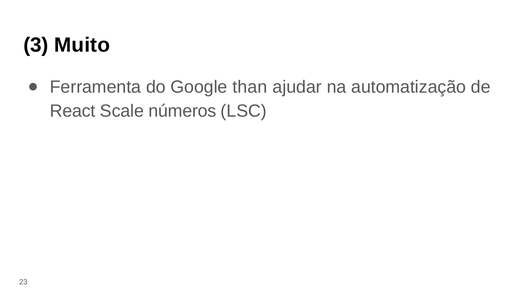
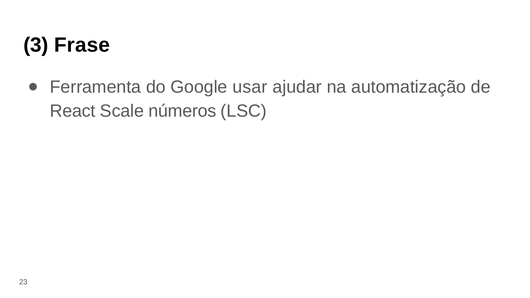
Muito: Muito -> Frase (82, 45)
than: than -> usar (250, 87)
